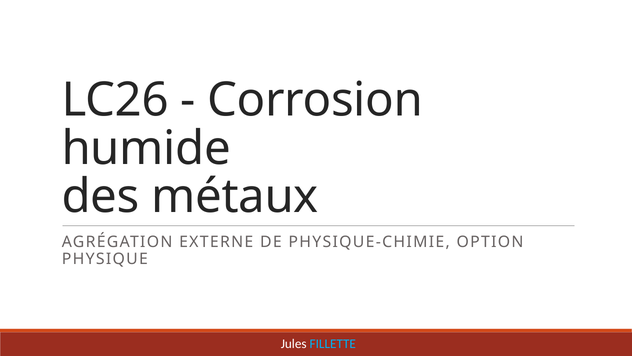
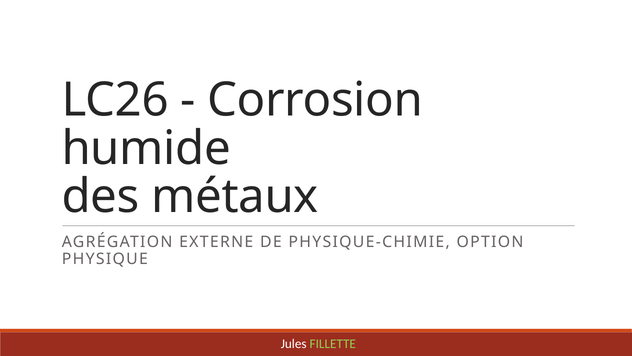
FILLETTE colour: light blue -> light green (333, 343)
